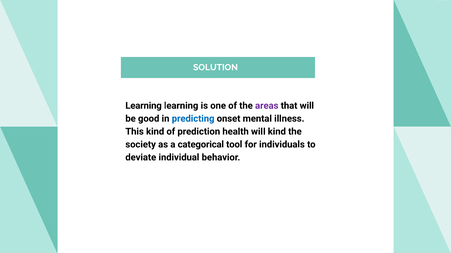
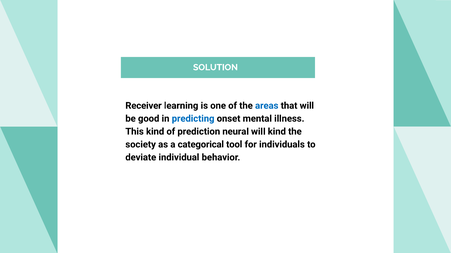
Learning: Learning -> Receiver (144, 106)
areas colour: purple -> blue (267, 106)
health: health -> neural (236, 132)
